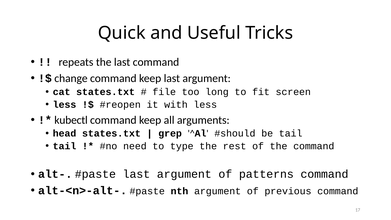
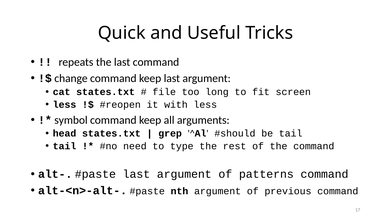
kubectl: kubectl -> symbol (71, 120)
